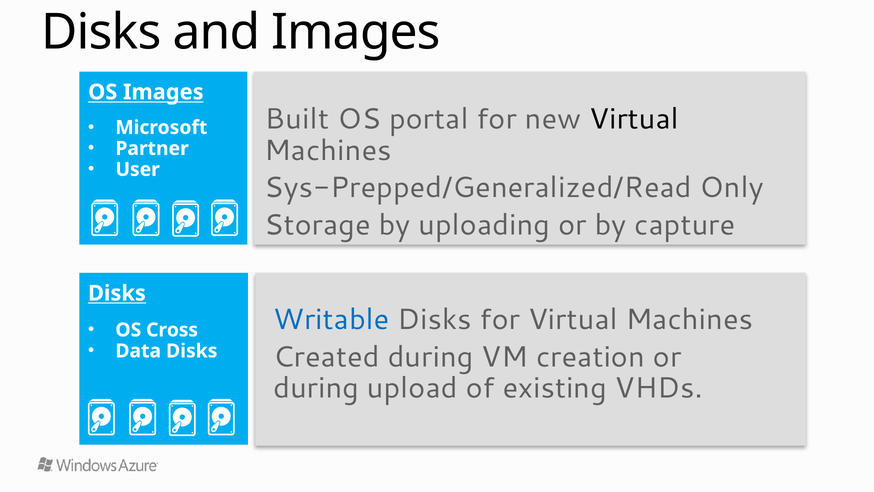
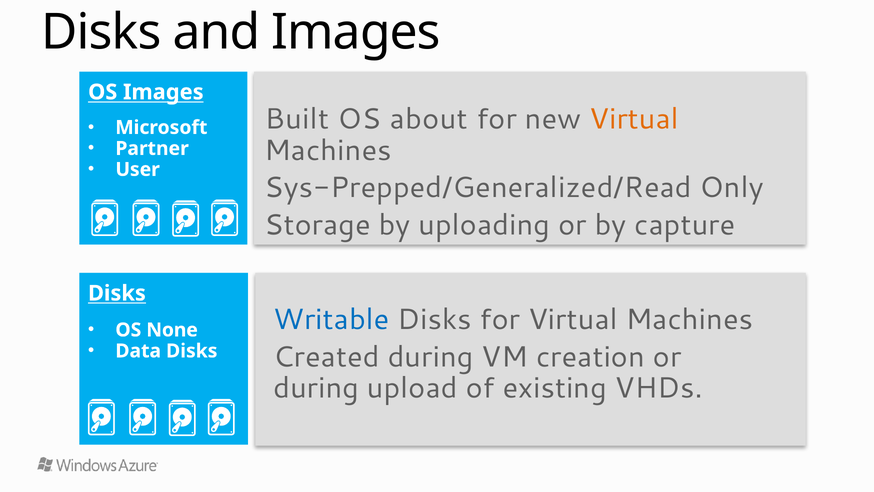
portal: portal -> about (429, 119)
Virtual colour: black -> orange (634, 119)
Cross: Cross -> None (172, 330)
